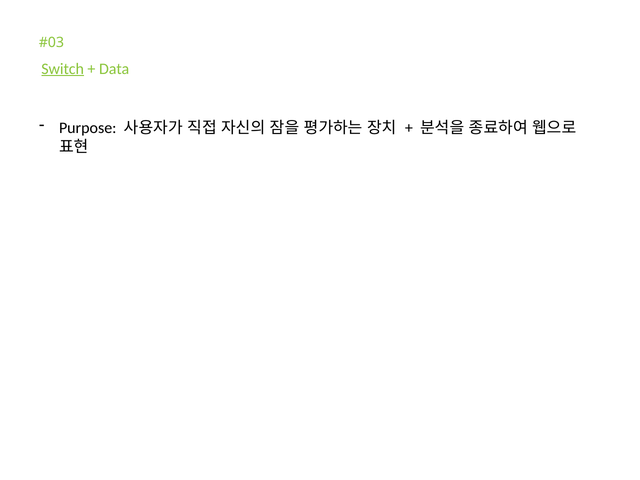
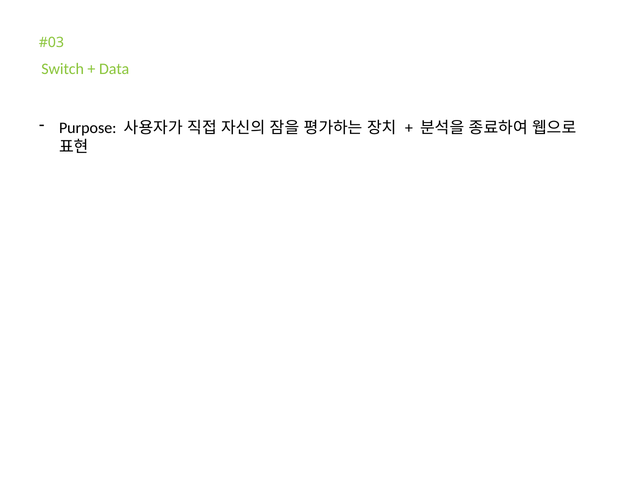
Switch underline: present -> none (63, 69)
